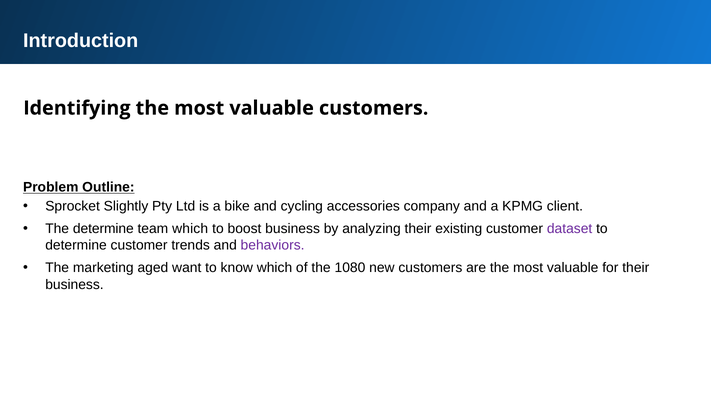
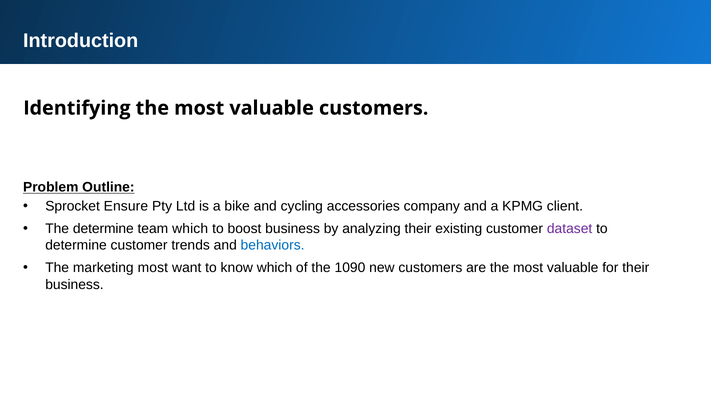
Slightly: Slightly -> Ensure (126, 206)
behaviors colour: purple -> blue (273, 245)
marketing aged: aged -> most (153, 268)
1080: 1080 -> 1090 (350, 268)
